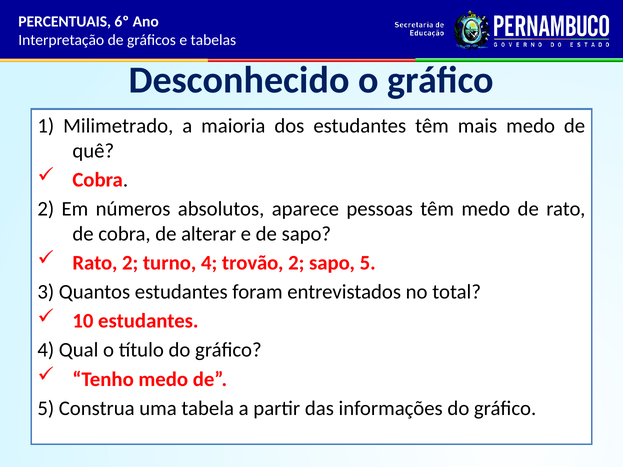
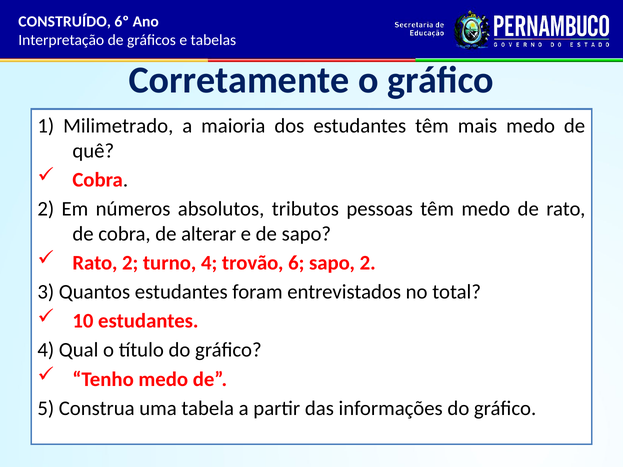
PERCENTUAIS: PERCENTUAIS -> CONSTRUÍDO (65, 21)
Desconhecido: Desconhecido -> Corretamente (239, 80)
aparece: aparece -> tributos (305, 209)
trovão 2: 2 -> 6 (296, 263)
sapo 5: 5 -> 2 (368, 263)
